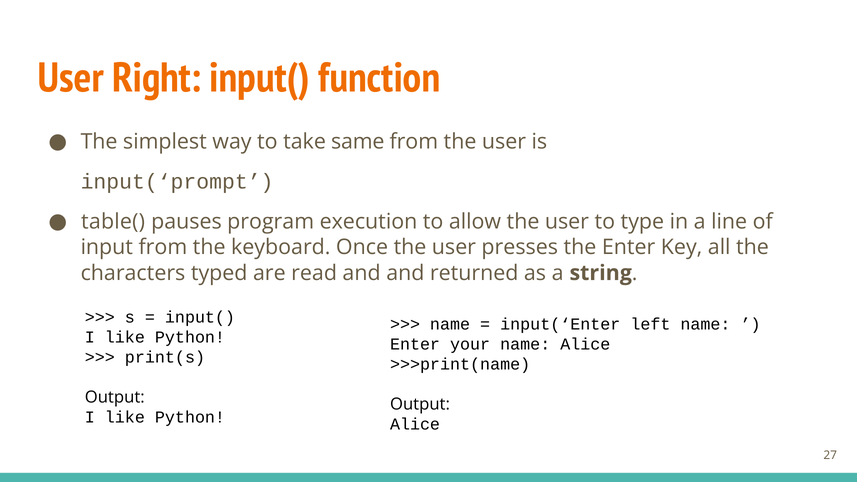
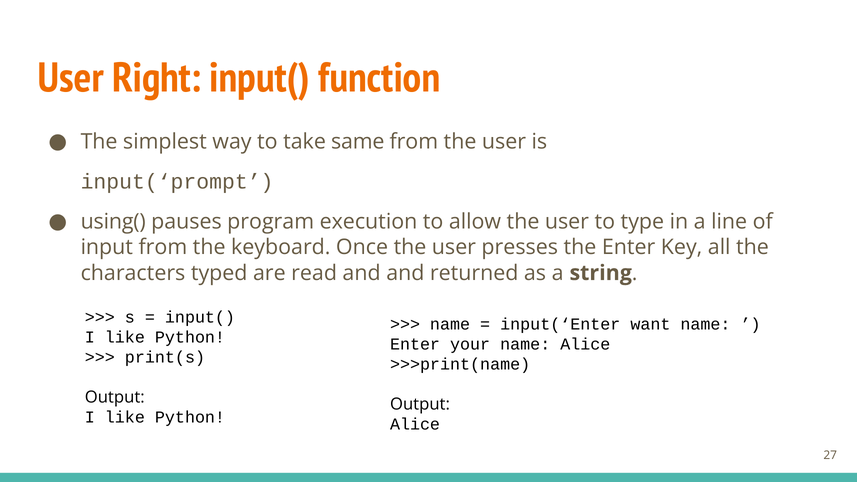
table(: table( -> using( (113, 222)
left: left -> want (650, 324)
